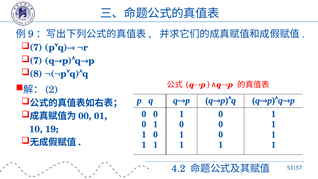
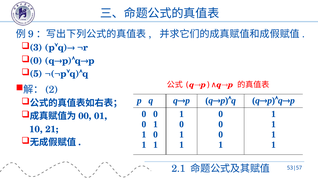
7: 7 -> 3 (36, 48)
7: 7 -> 0 (36, 61)
8: 8 -> 5 (36, 74)
19: 19 -> 21 (52, 129)
4.2: 4.2 -> 2.1 (178, 168)
